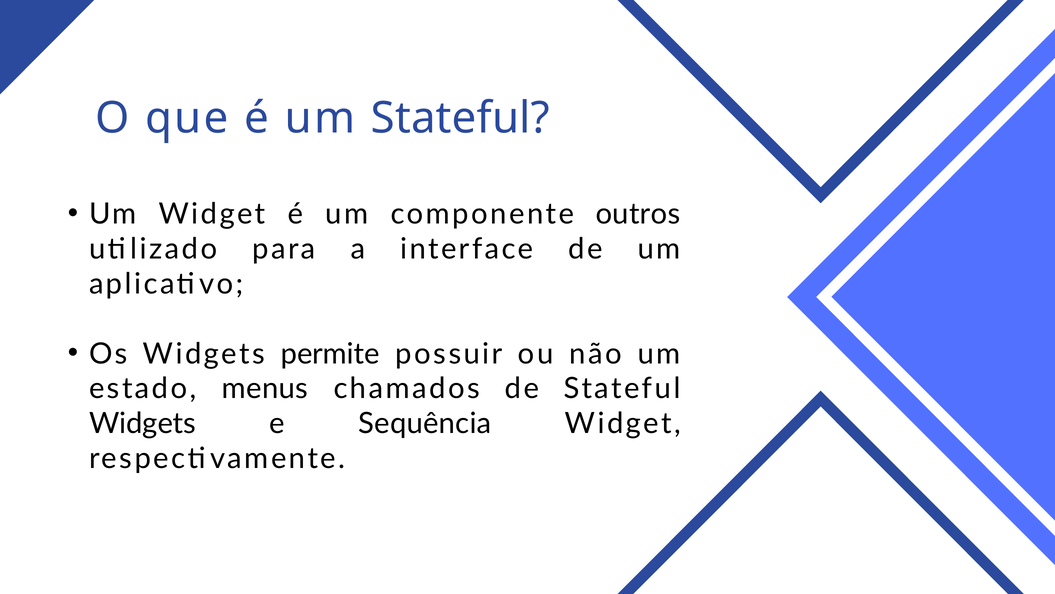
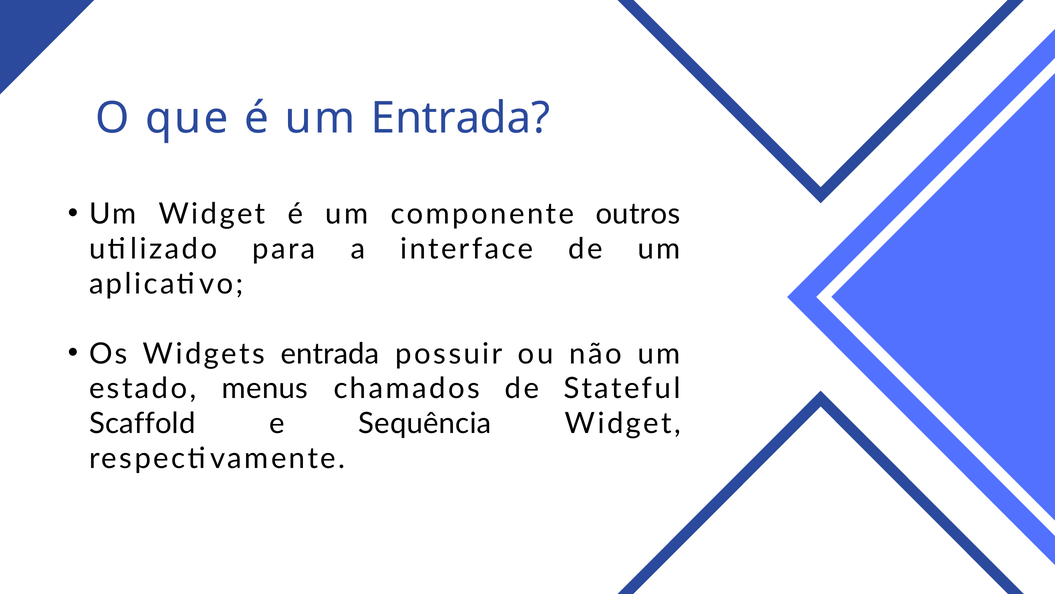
um Stateful: Stateful -> Entrada (461, 118)
Widgets permite: permite -> entrada (330, 354)
Widgets: Widgets -> Scaffold (142, 423)
